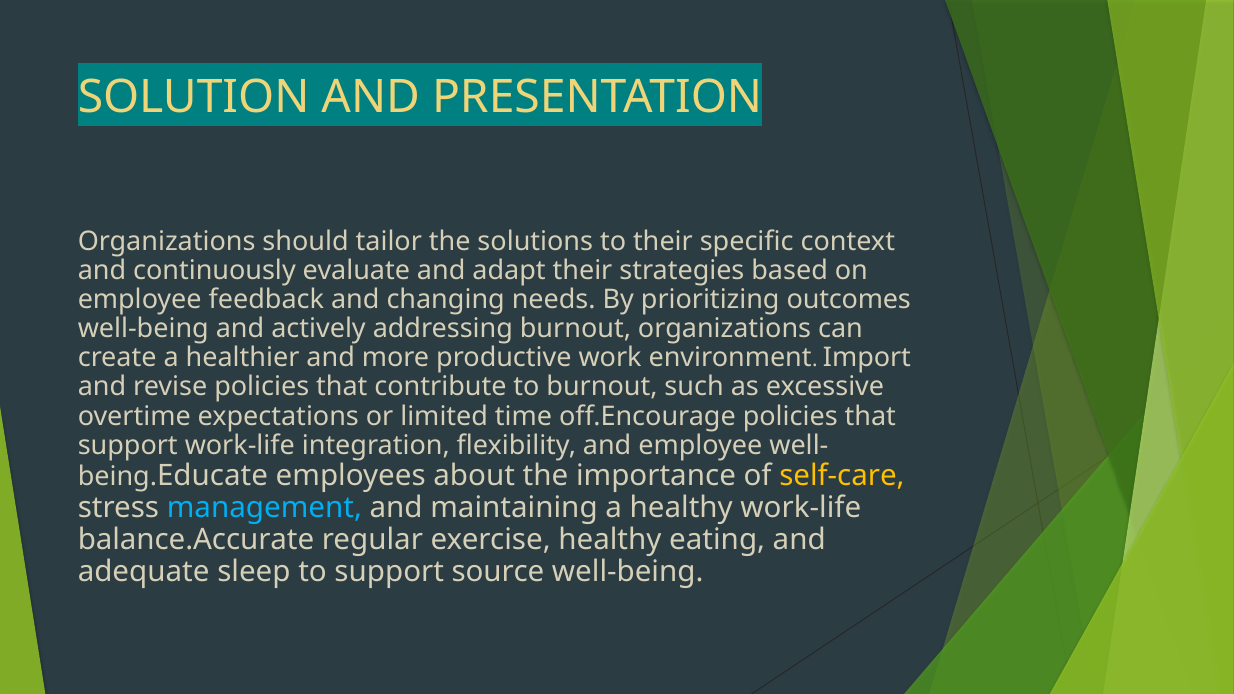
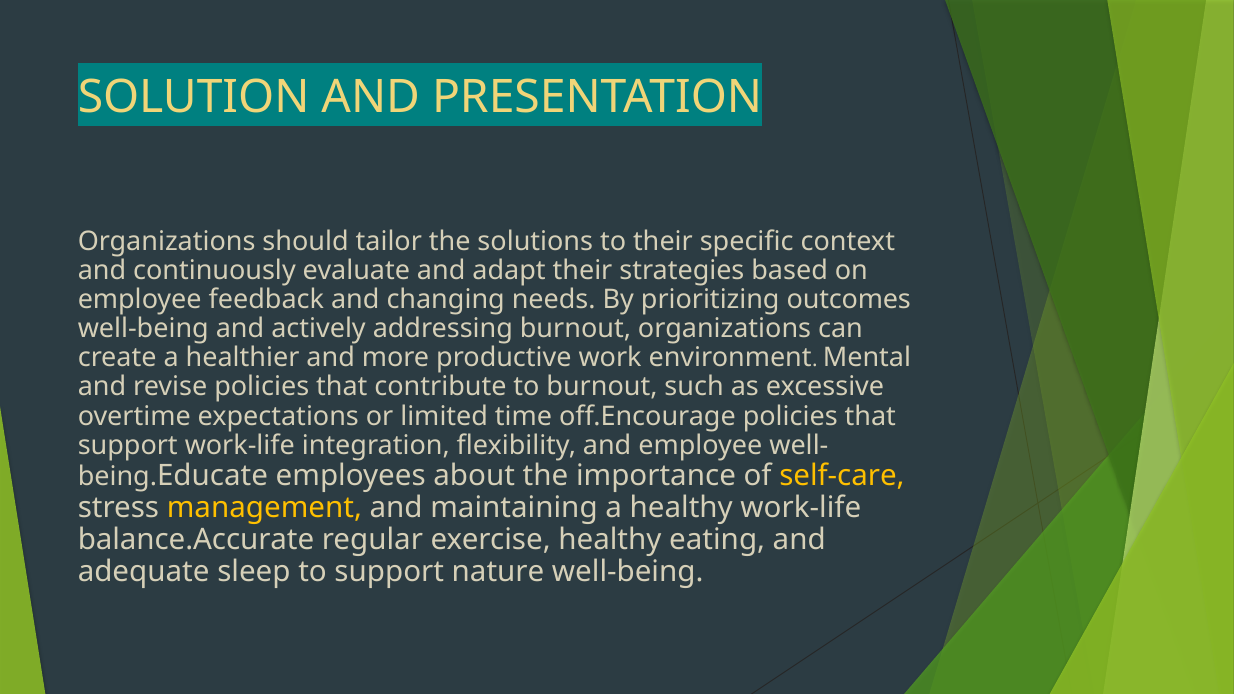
Import: Import -> Mental (867, 358)
management colour: light blue -> yellow (264, 508)
source: source -> nature (498, 572)
